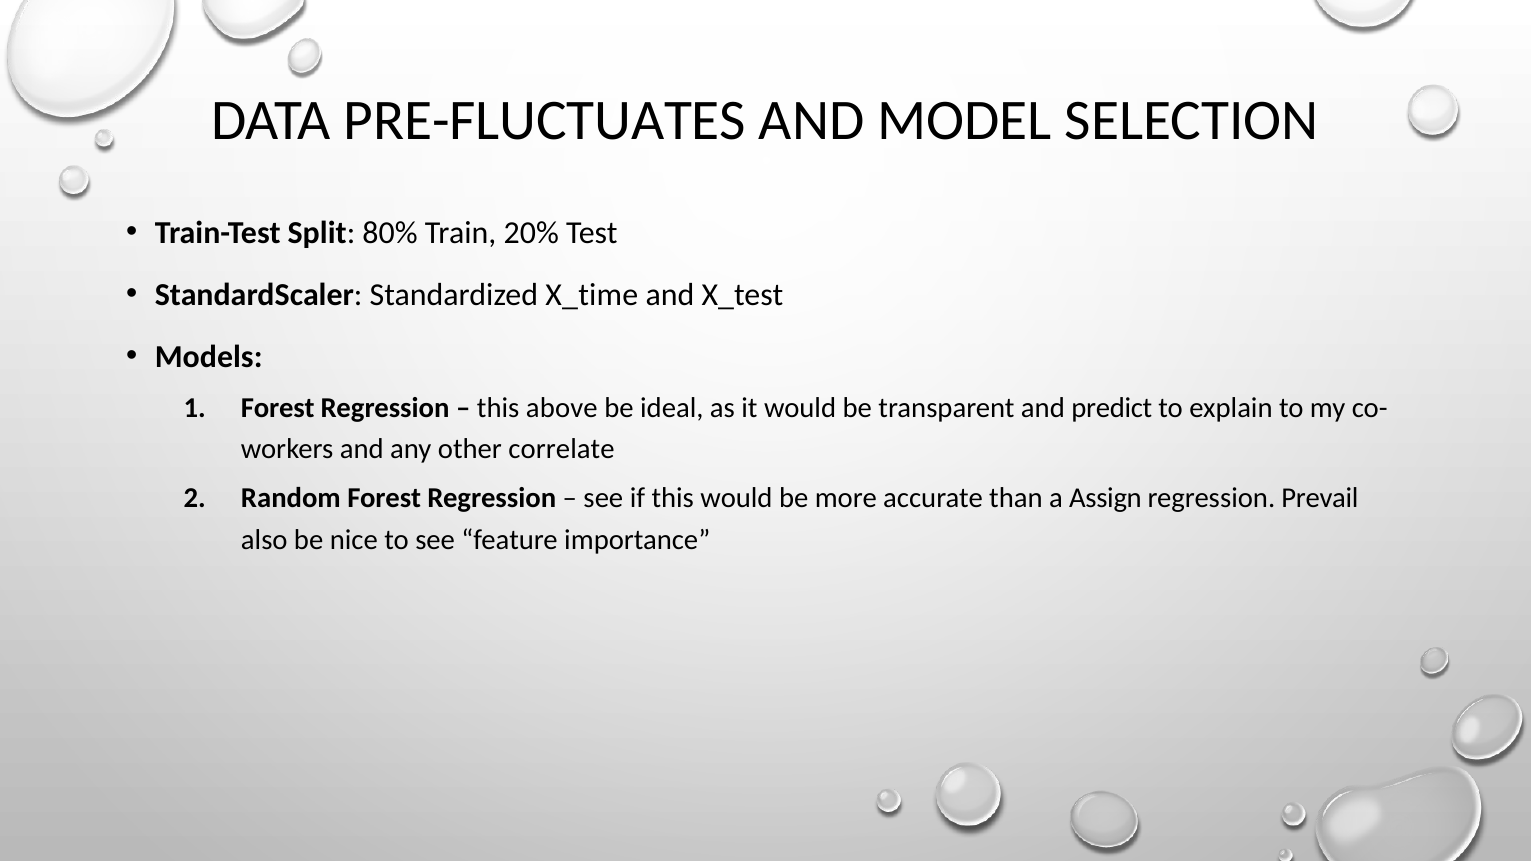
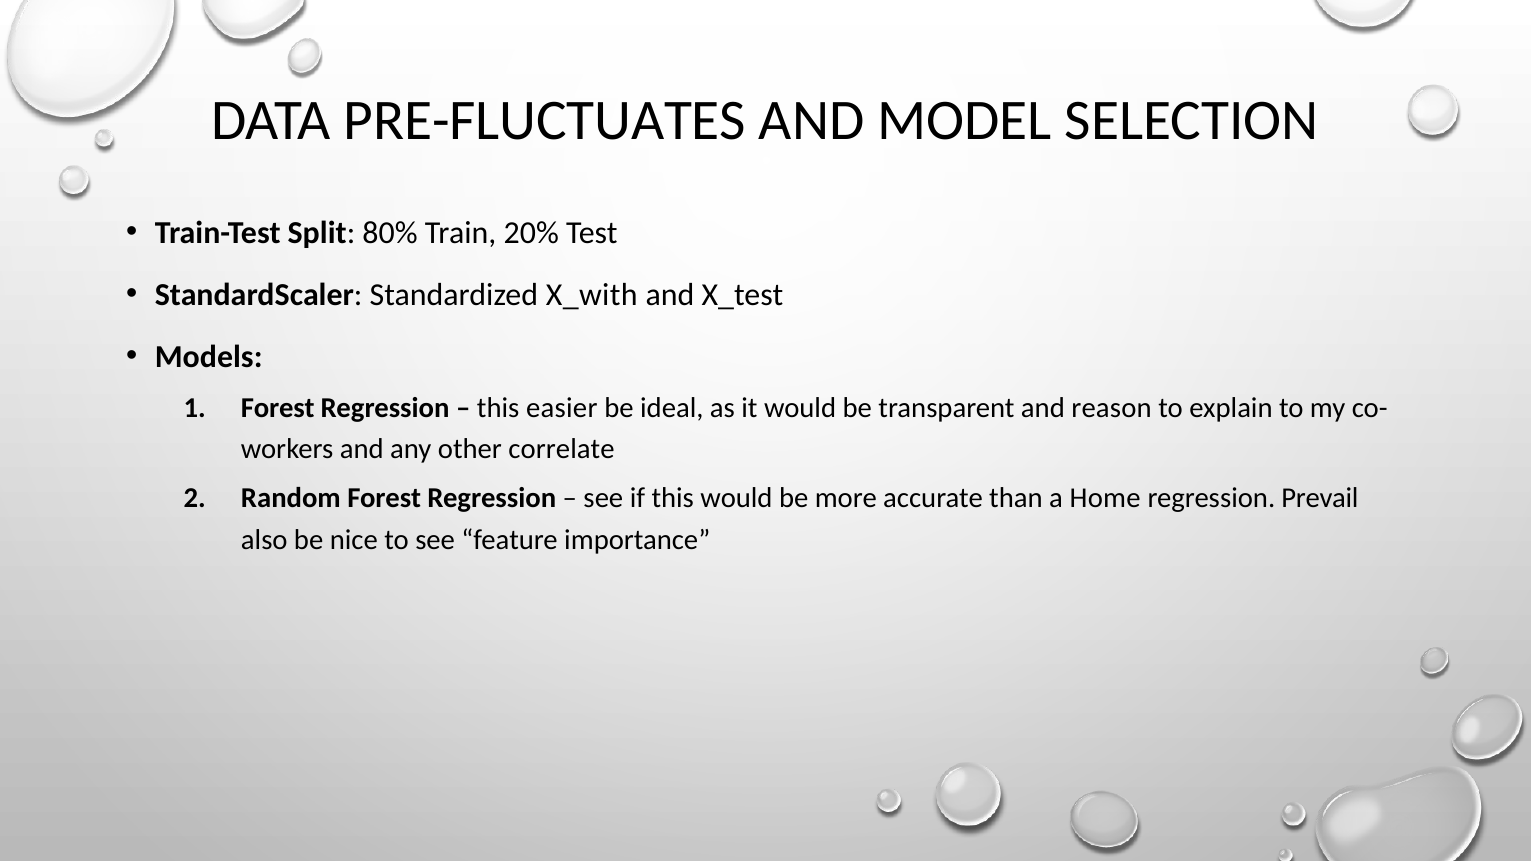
X_time: X_time -> X_with (592, 295)
above: above -> easier (562, 408)
predict: predict -> reason (1112, 408)
Assign: Assign -> Home (1105, 498)
